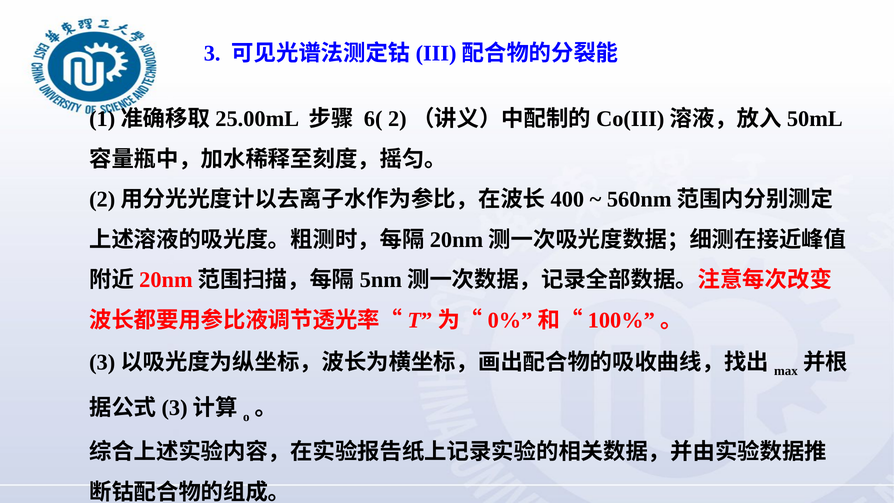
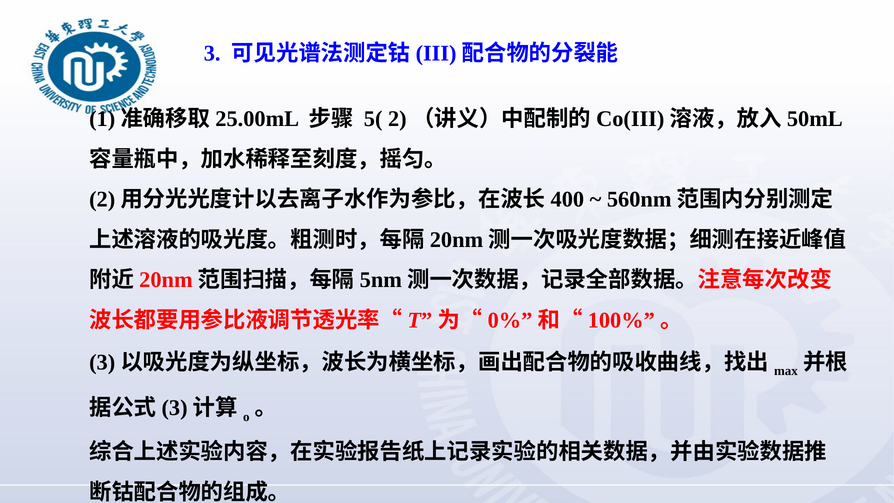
6(: 6( -> 5( (373, 119)
